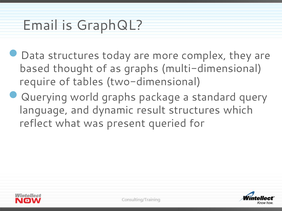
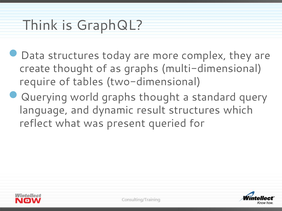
Email: Email -> Think (40, 25)
based: based -> create (35, 69)
graphs package: package -> thought (159, 97)
